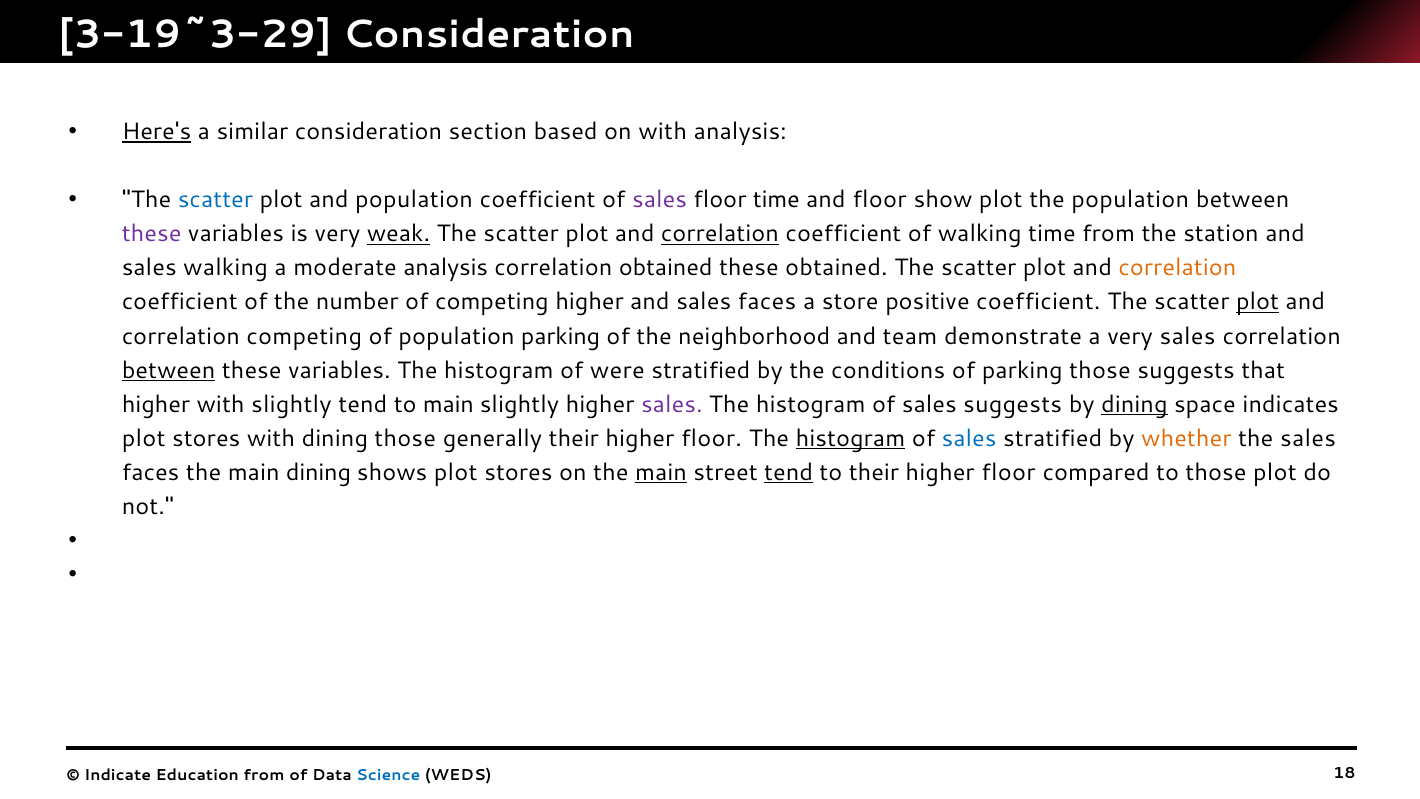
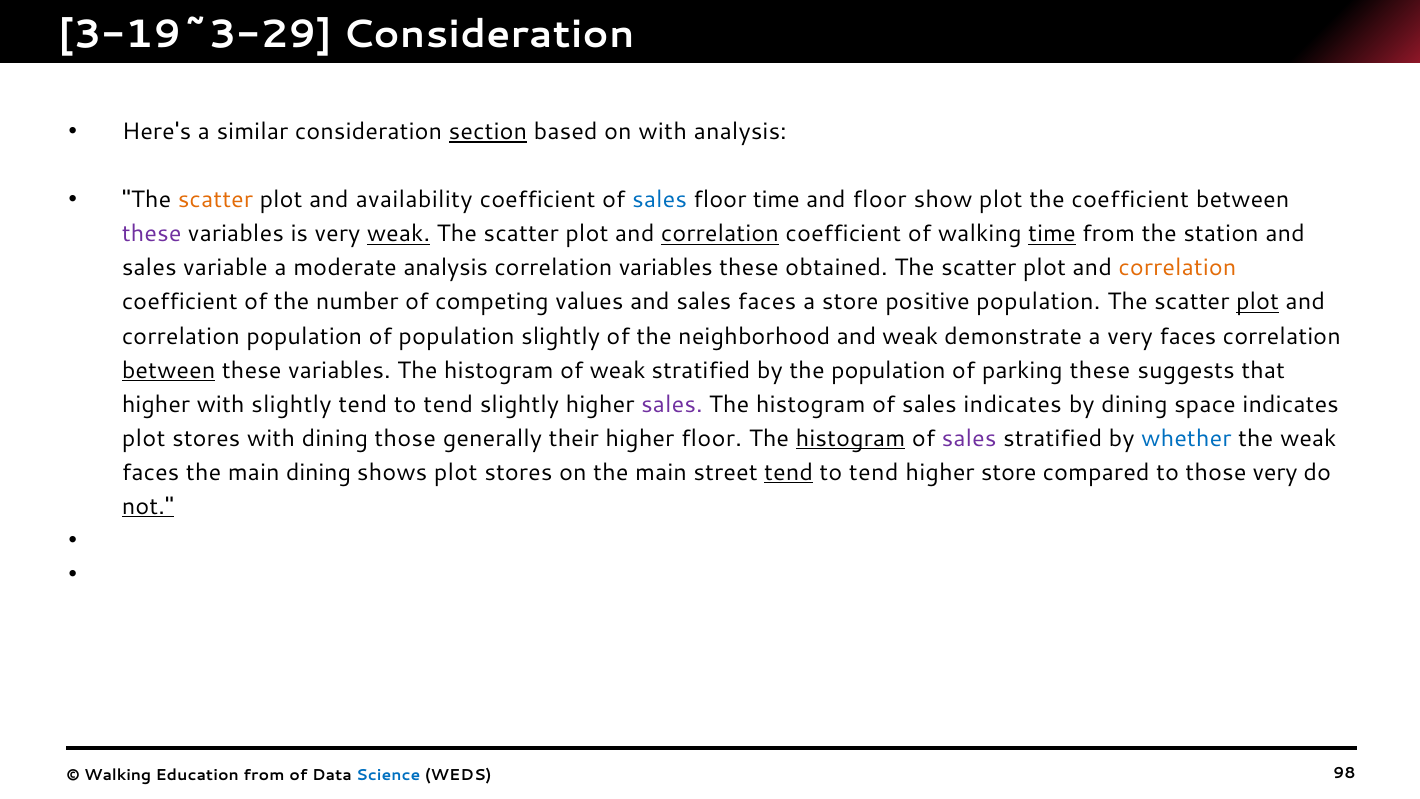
Here's underline: present -> none (157, 132)
section underline: none -> present (488, 132)
scatter colour: blue -> orange (215, 200)
and population: population -> availability (414, 200)
sales colour: purple -> blue (660, 200)
the population: population -> coefficient (1130, 200)
time underline: none -> present (1052, 234)
sales walking: walking -> variable (226, 268)
correlation obtained: obtained -> variables (666, 268)
competing higher: higher -> values (590, 302)
positive coefficient: coefficient -> population (1038, 302)
correlation competing: competing -> population (304, 336)
population parking: parking -> slightly (561, 336)
and team: team -> weak (910, 336)
very sales: sales -> faces (1188, 336)
of were: were -> weak (618, 370)
the conditions: conditions -> population (888, 370)
parking those: those -> these (1100, 370)
main: main -> tend (448, 404)
sales suggests: suggests -> indicates (1013, 404)
dining underline: present -> none (1134, 404)
sales colour: blue -> purple (969, 438)
whether colour: orange -> blue (1186, 438)
the sales: sales -> weak (1308, 438)
main underline: present -> none (661, 472)
their: their -> tend (874, 472)
floor: floor -> store (1009, 472)
those plot: plot -> very (1275, 472)
not underline: none -> present (148, 506)
Indicate: Indicate -> Walking (118, 775)
18: 18 -> 98 (1344, 773)
